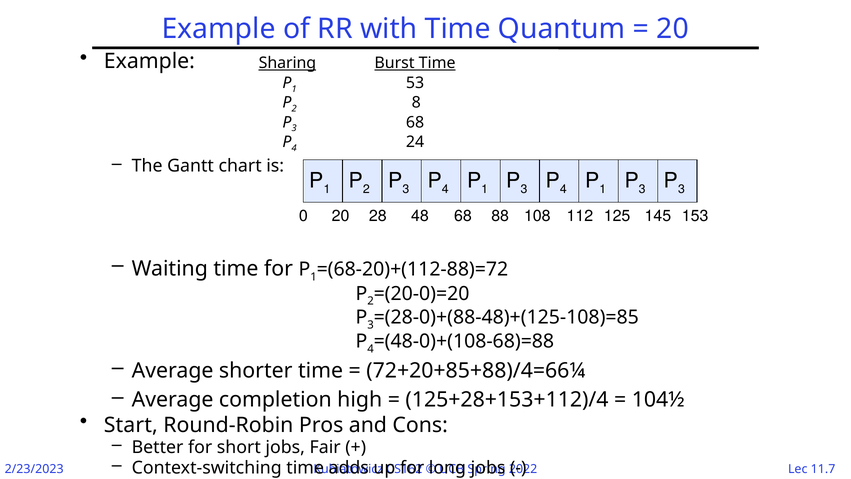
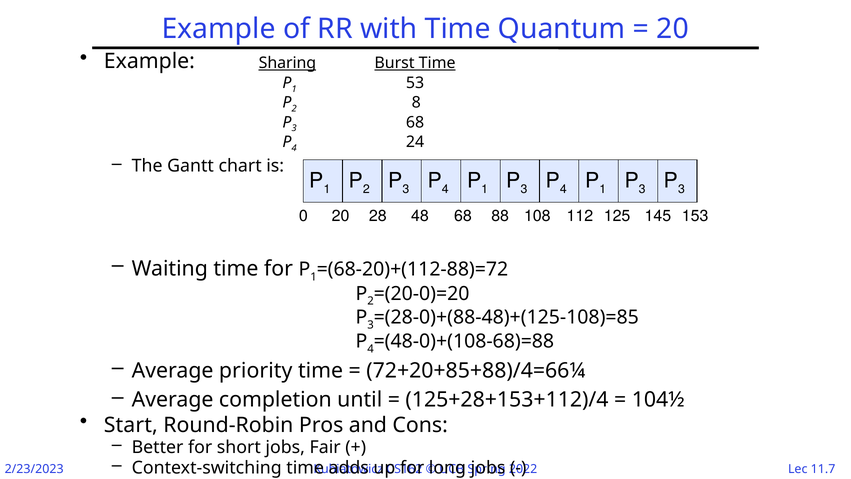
shorter: shorter -> priority (256, 370)
high: high -> until (360, 400)
